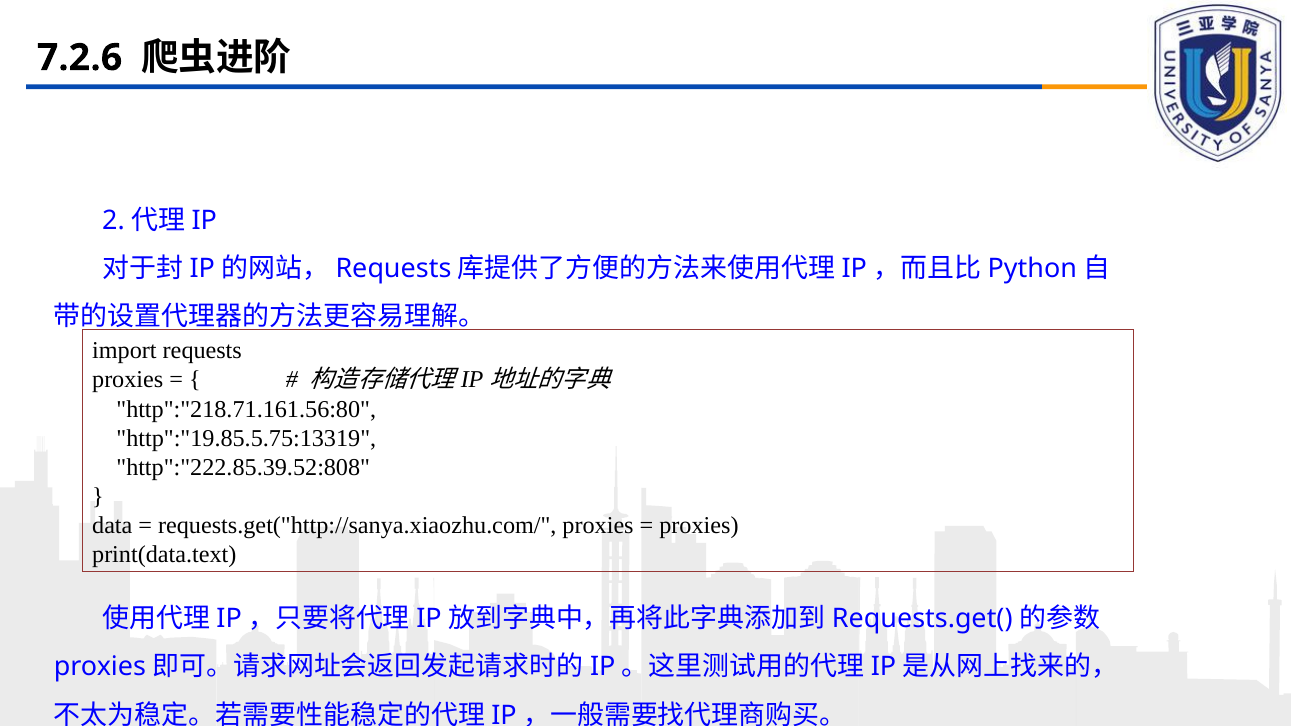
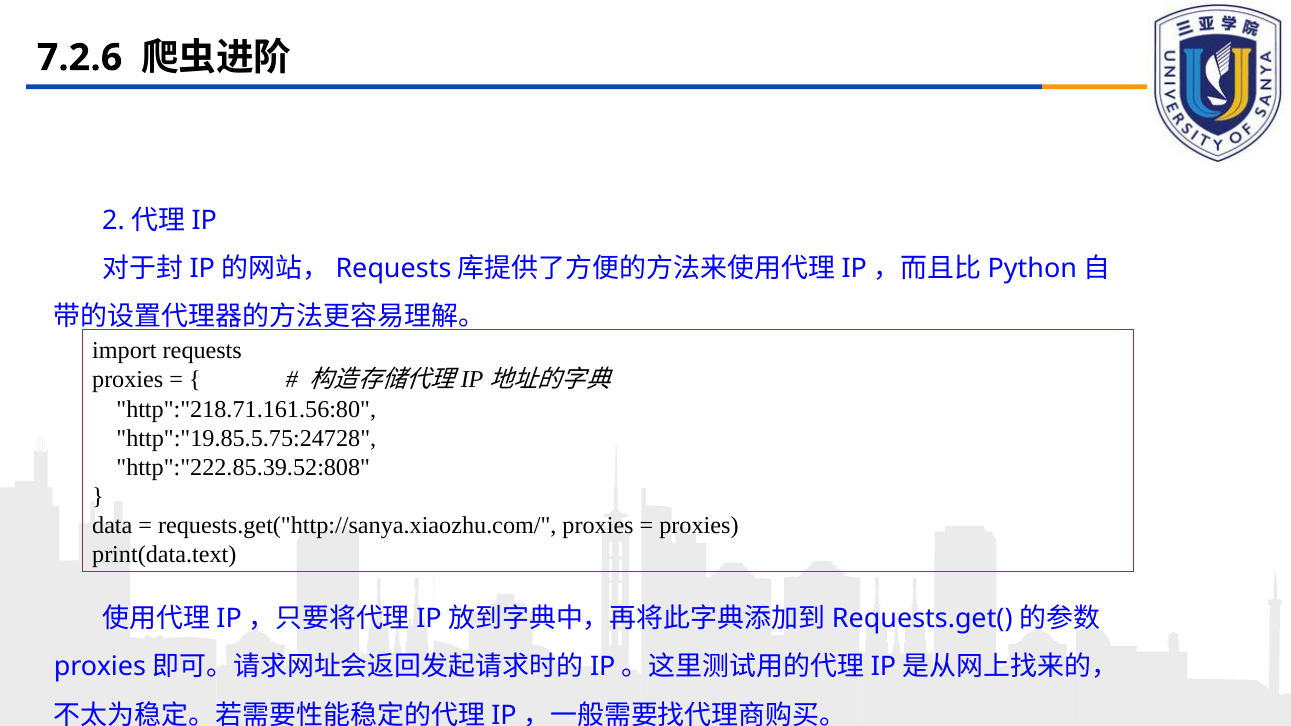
http":"19.85.5.75:13319: http":"19.85.5.75:13319 -> http":"19.85.5.75:24728 (246, 438)
